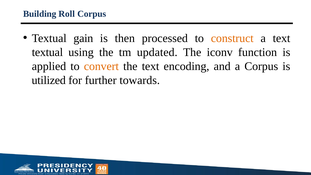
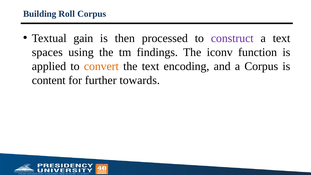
construct colour: orange -> purple (232, 38)
textual: textual -> spaces (47, 52)
updated: updated -> findings (157, 52)
utilized: utilized -> content (49, 80)
